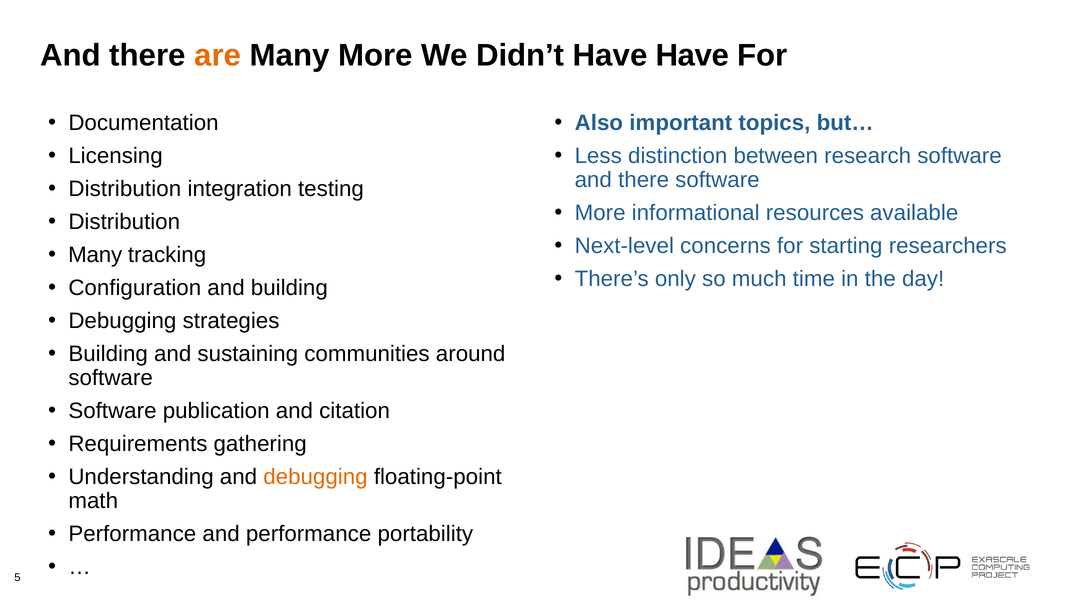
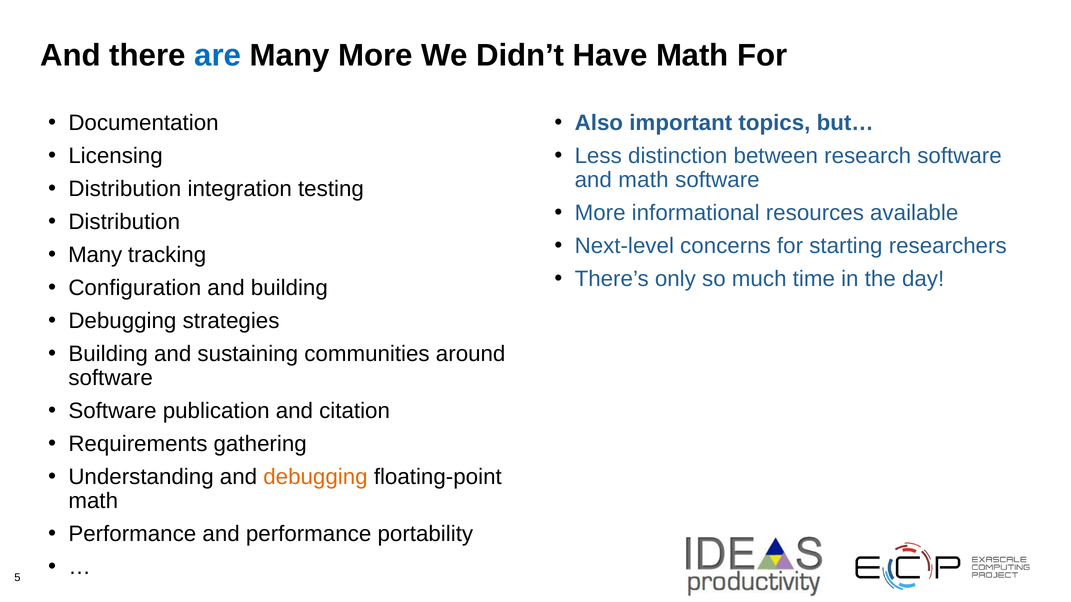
are colour: orange -> blue (218, 55)
Have Have: Have -> Math (692, 55)
there: there -> math (643, 180)
